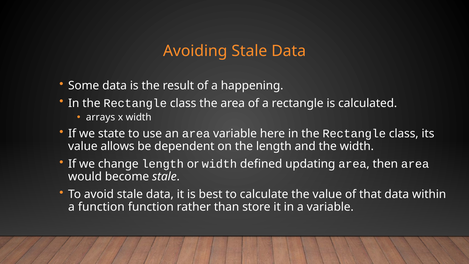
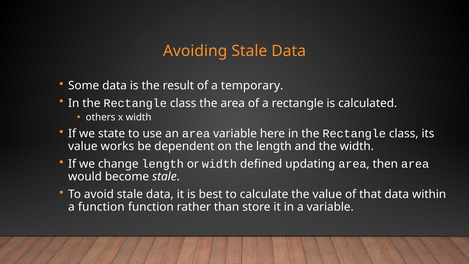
happening: happening -> temporary (252, 86)
arrays: arrays -> others (101, 117)
allows: allows -> works (117, 146)
